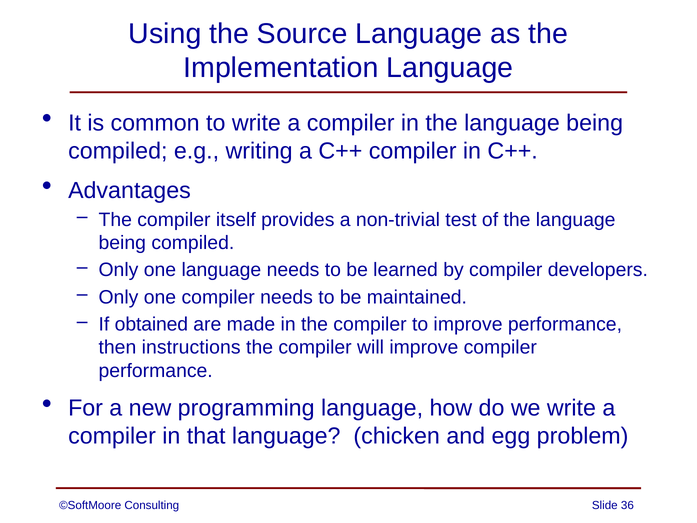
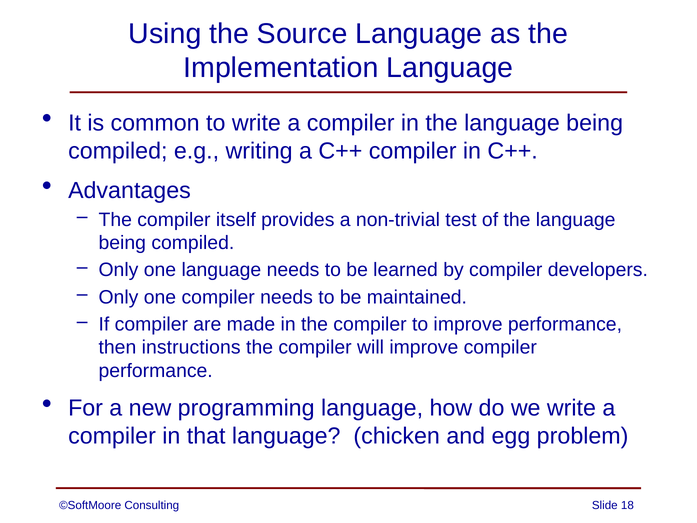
If obtained: obtained -> compiler (151, 324)
36: 36 -> 18 (627, 505)
